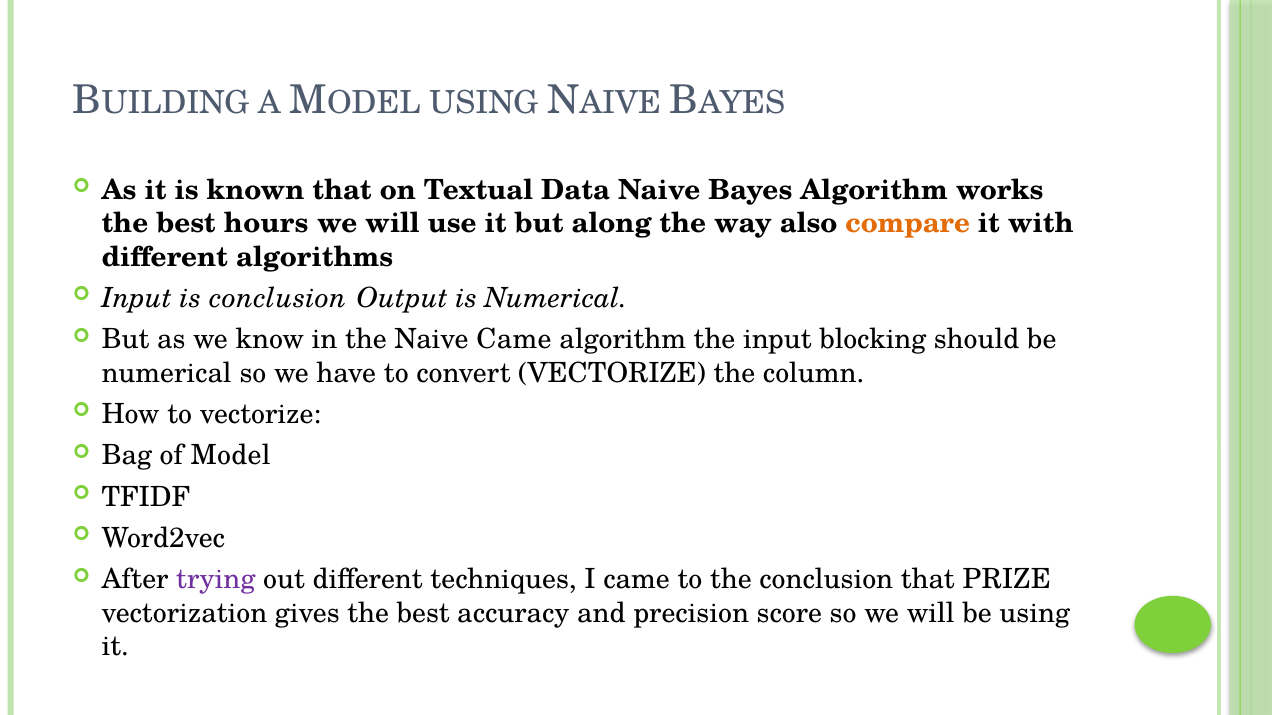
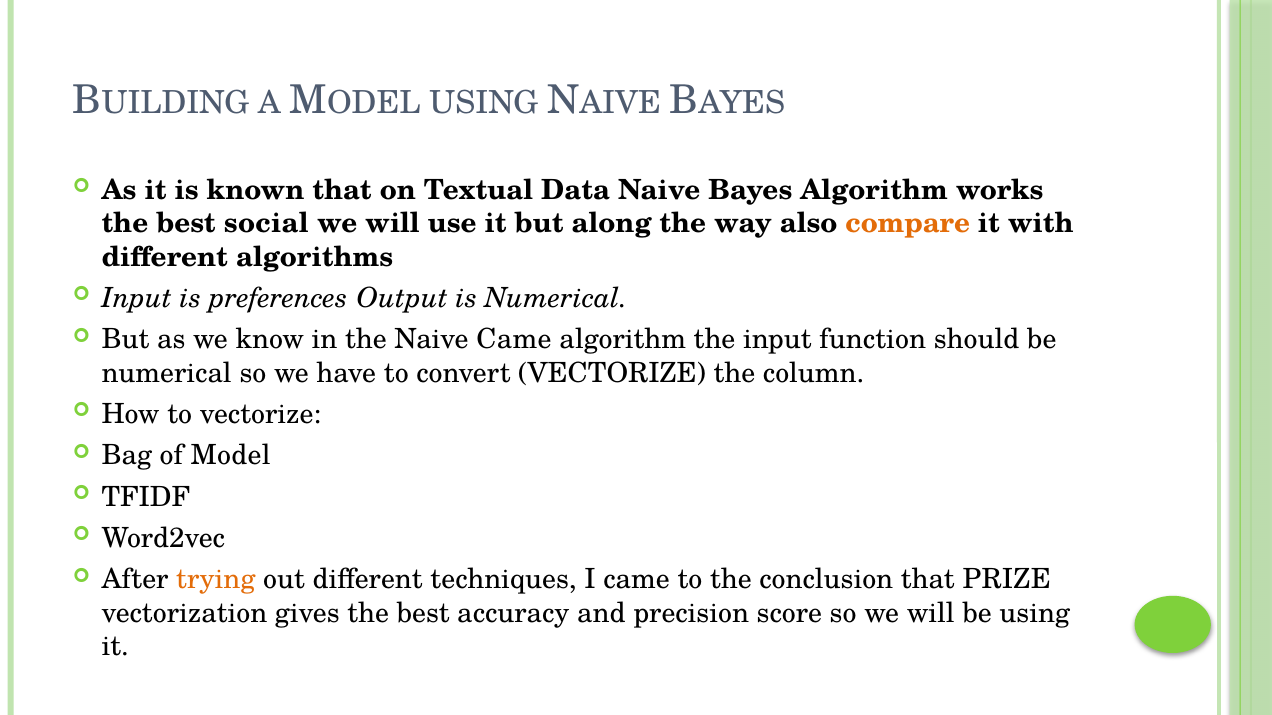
hours: hours -> social (266, 224)
is conclusion: conclusion -> preferences (278, 298)
blocking: blocking -> function (873, 340)
trying colour: purple -> orange (216, 580)
